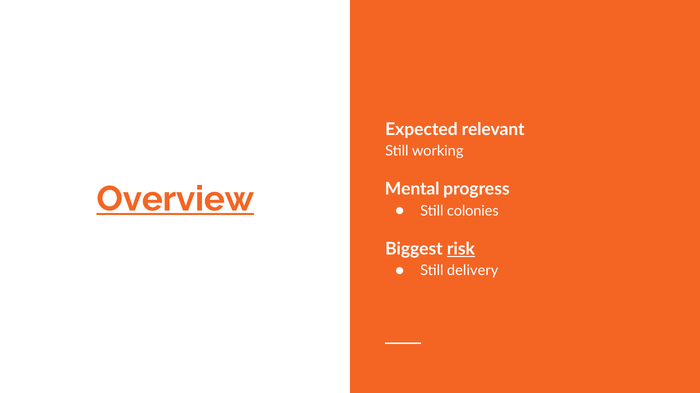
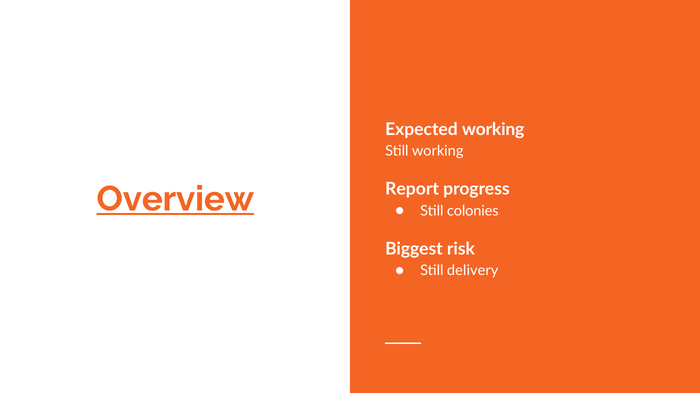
Expected relevant: relevant -> working (493, 130)
Mental: Mental -> Report (412, 190)
risk underline: present -> none (461, 249)
